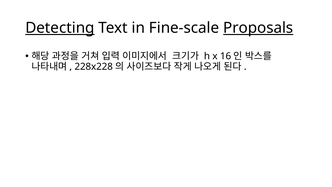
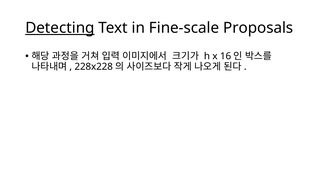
Proposals underline: present -> none (258, 28)
